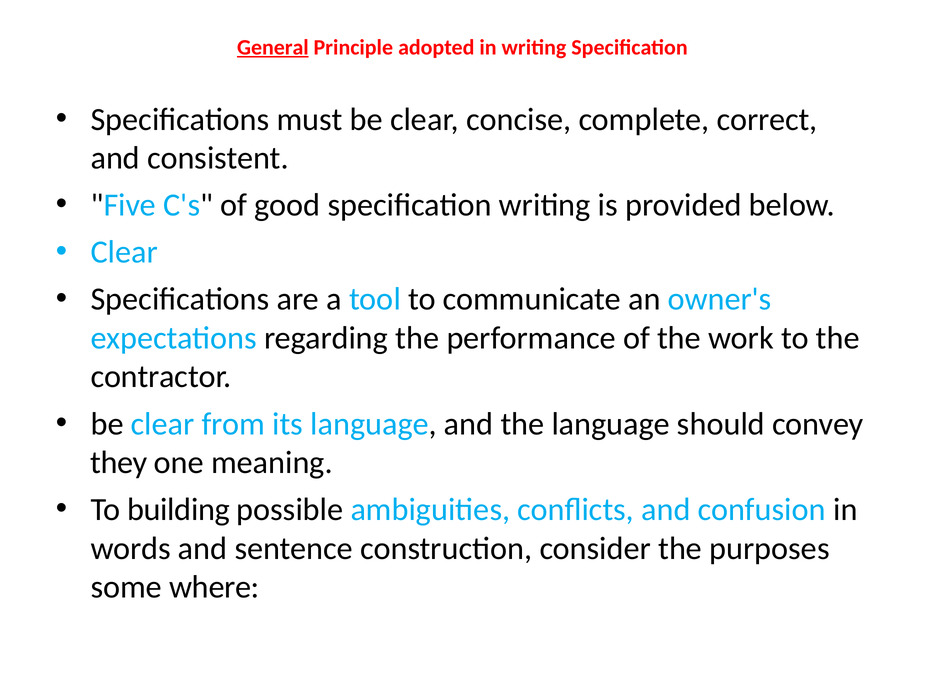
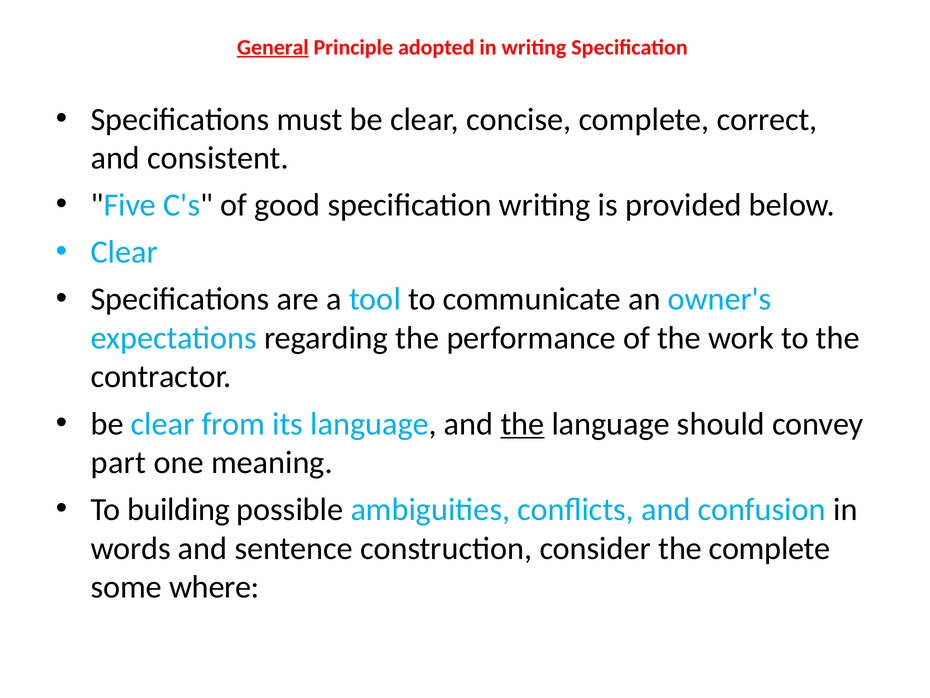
the underline: none -> present (522, 424)
they: they -> part (118, 462)
the purposes: purposes -> complete (770, 548)
